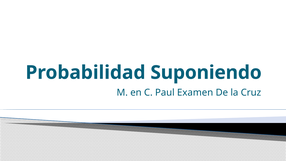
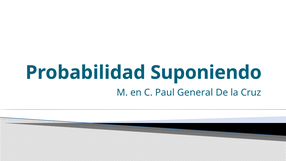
Examen: Examen -> General (195, 93)
